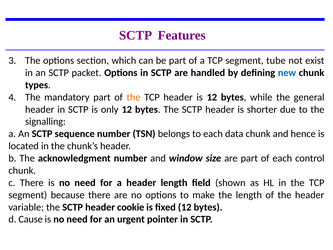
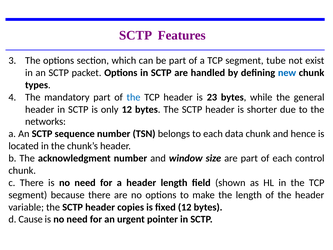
the colour: orange -> blue (134, 97)
is 12: 12 -> 23 (212, 97)
signalling: signalling -> networks (45, 122)
cookie: cookie -> copies (131, 207)
